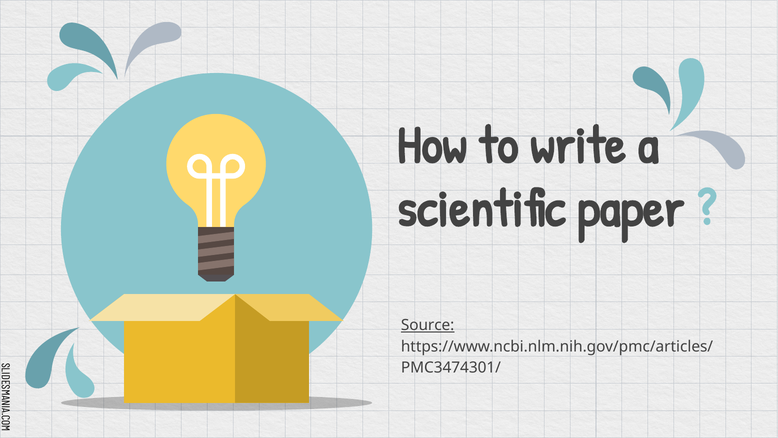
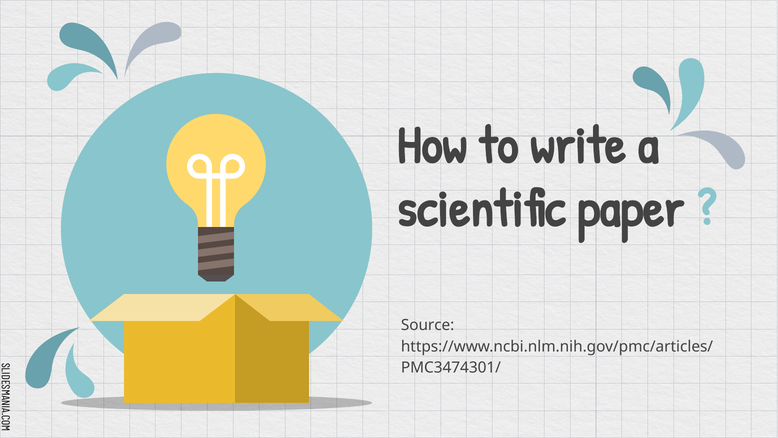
Source underline: present -> none (428, 325)
